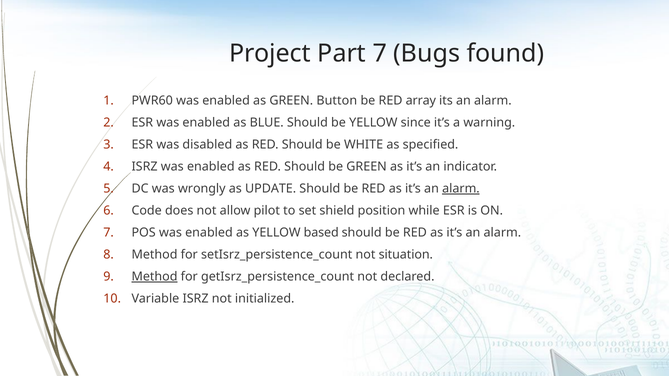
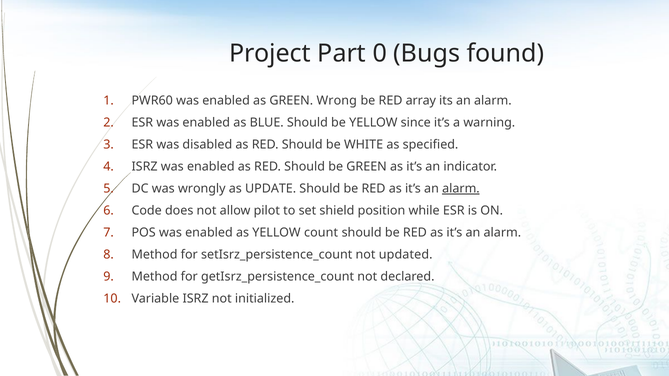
Part 7: 7 -> 0 (380, 54)
Button: Button -> Wrong (337, 101)
based: based -> count (321, 233)
situation: situation -> updated (406, 255)
Method underline: present -> none (155, 277)
